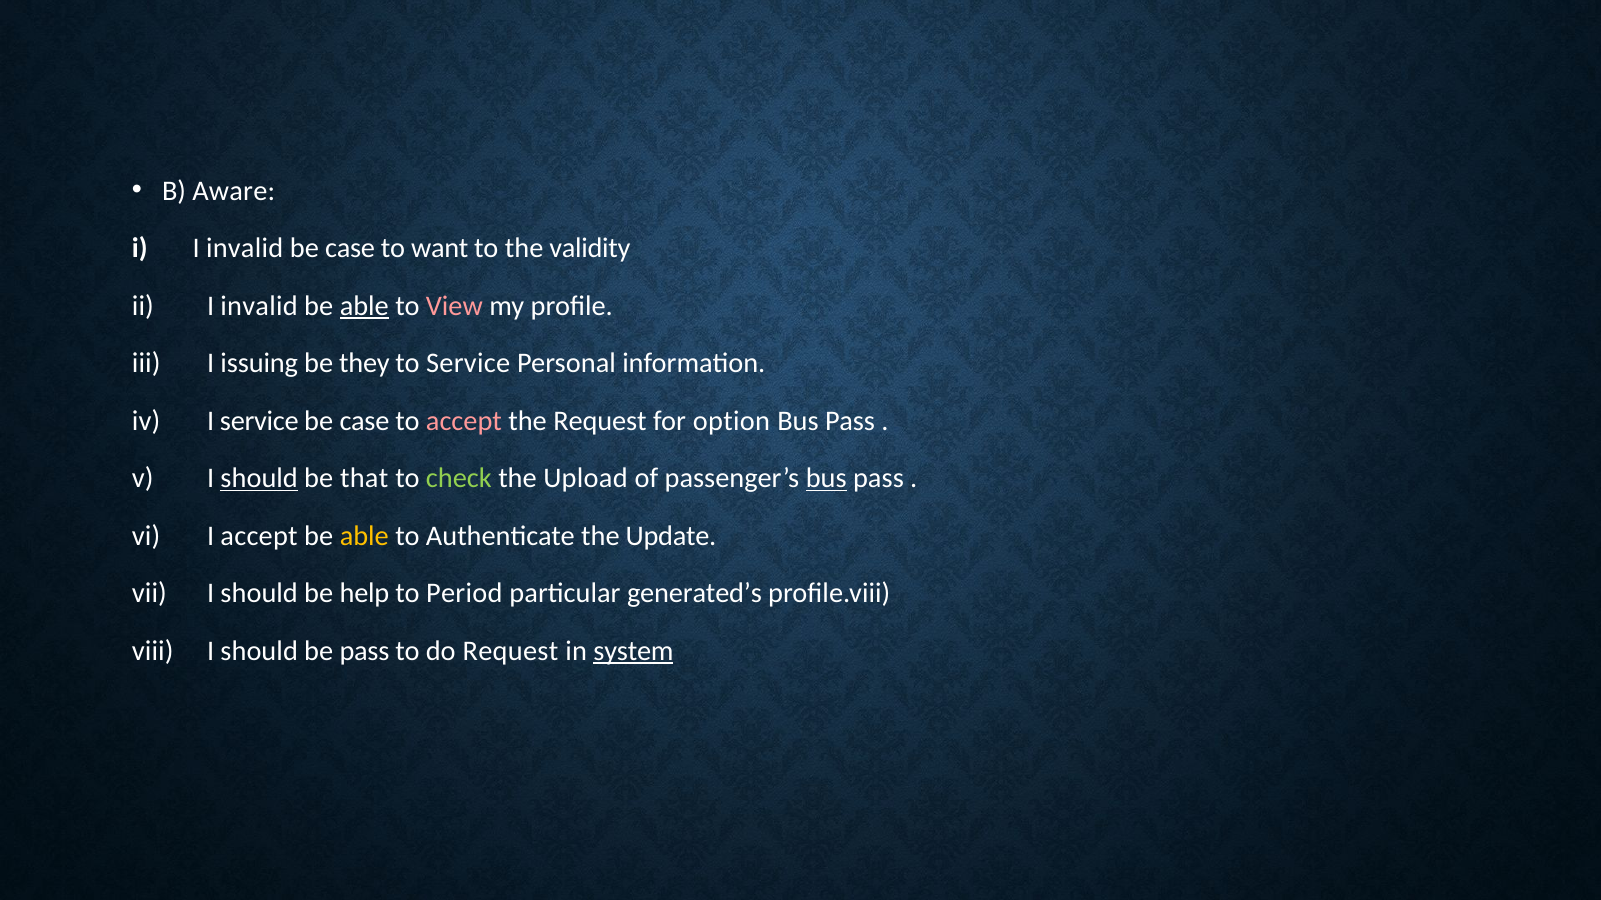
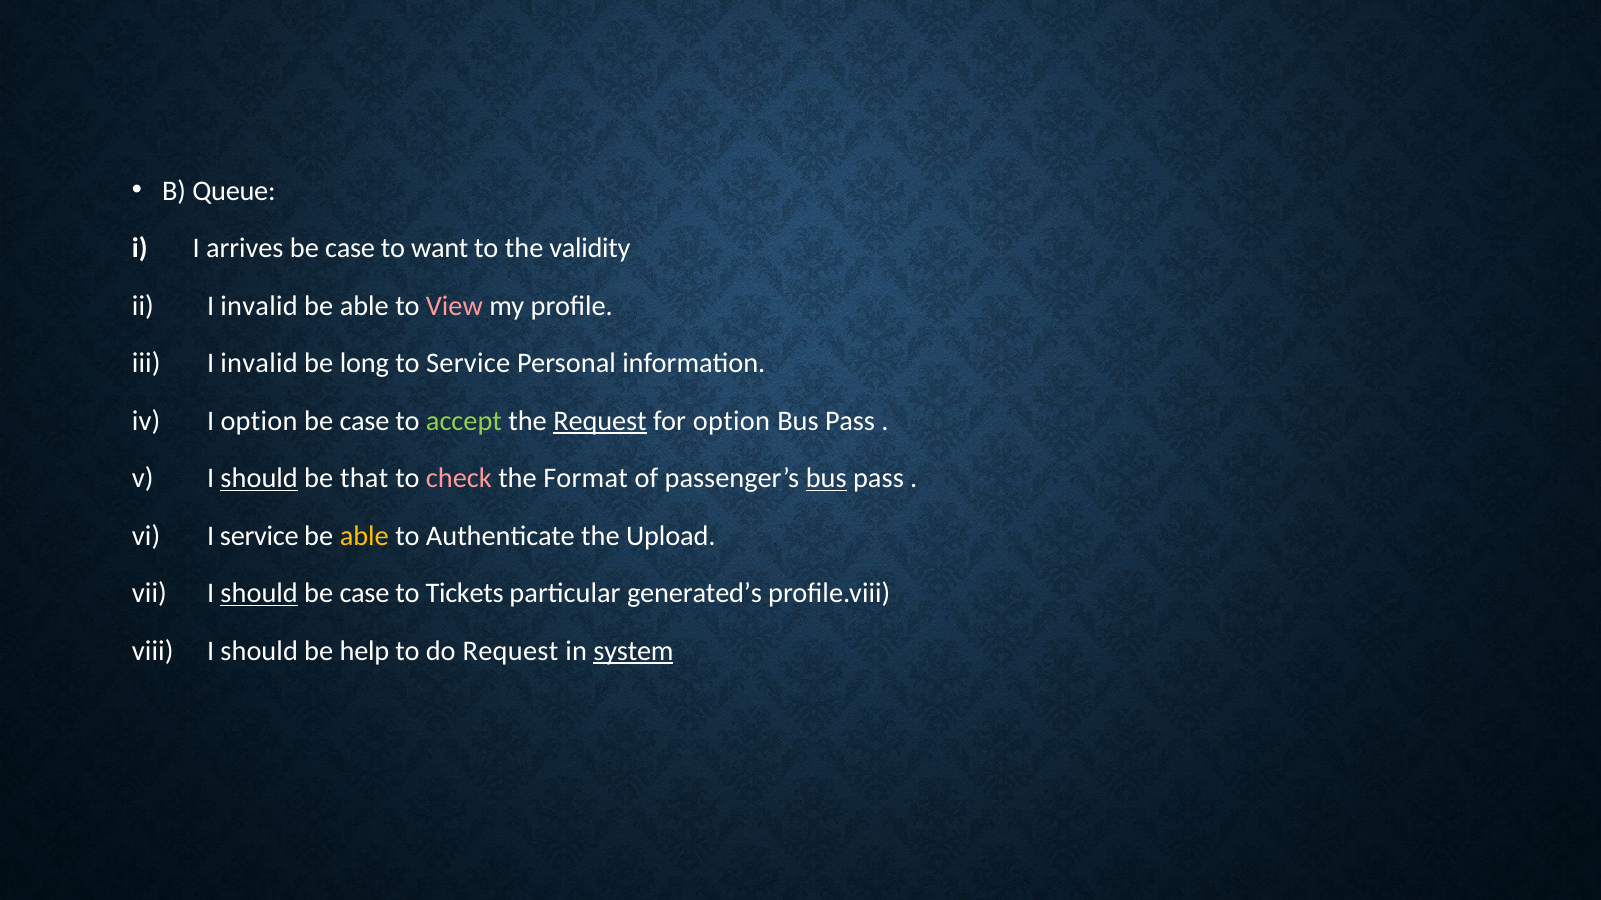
Aware: Aware -> Queue (234, 191)
i I invalid: invalid -> arrives (245, 248)
able underline: present -> none (364, 306)
issuing: issuing -> invalid (259, 363)
they: they -> long (364, 363)
I service: service -> option (259, 421)
accept colour: pink -> light green (464, 421)
Request underline: none -> present (600, 421)
check colour: light green -> pink (459, 478)
Upload: Upload -> Format (586, 478)
I accept: accept -> service (259, 536)
Update: Update -> Upload (671, 536)
should underline: none -> present (259, 594)
help: help -> case (364, 594)
Period: Period -> Tickets (465, 594)
be pass: pass -> help (364, 651)
